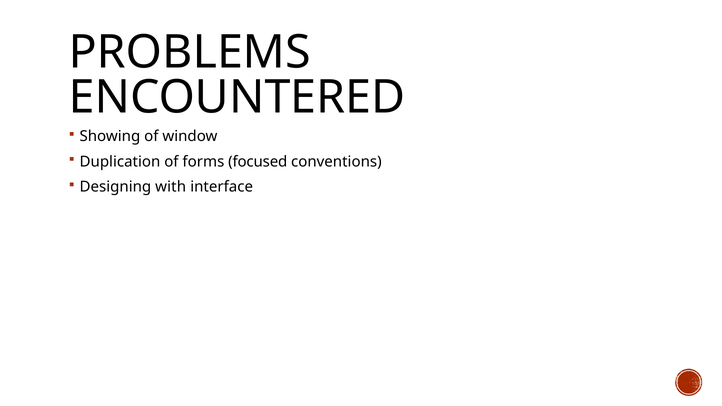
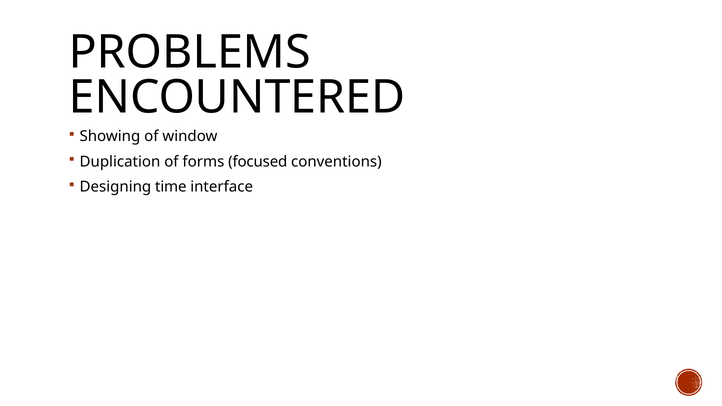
with: with -> time (171, 187)
